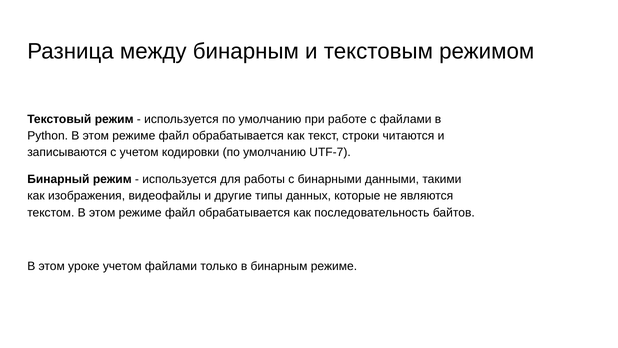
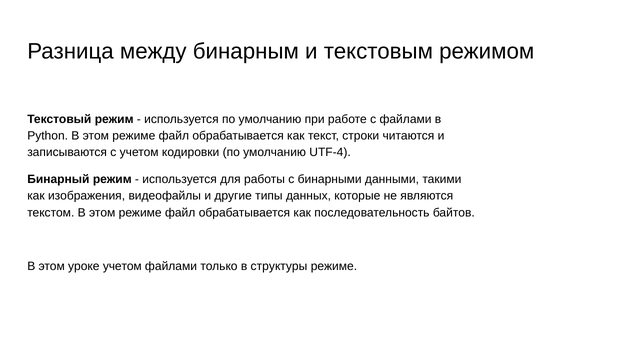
UTF-7: UTF-7 -> UTF-4 (330, 152)
в бинарным: бинарным -> структуры (279, 266)
